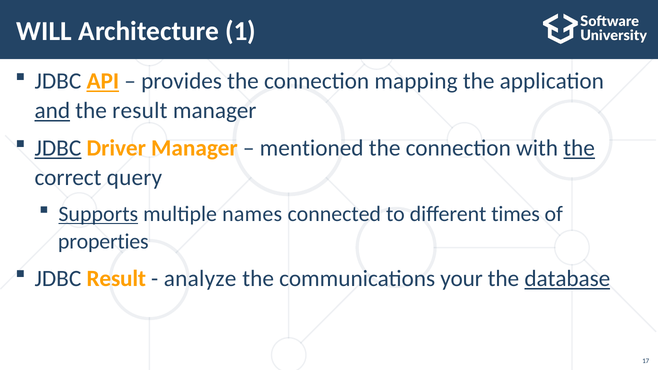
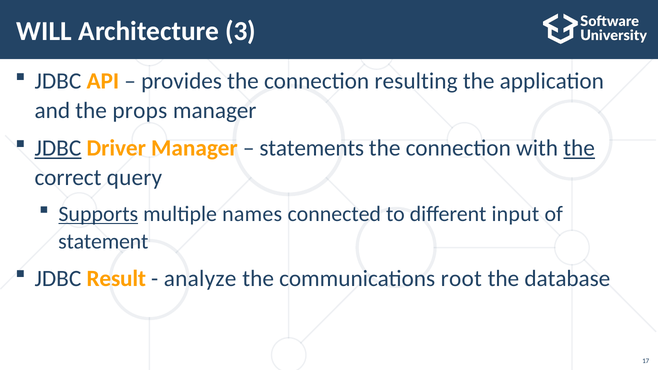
1: 1 -> 3 (241, 31)
API underline: present -> none (103, 81)
mapping: mapping -> resulting (416, 81)
and underline: present -> none (52, 111)
the result: result -> props (140, 111)
mentioned: mentioned -> statements (312, 148)
times: times -> input (515, 214)
properties: properties -> statement (103, 242)
your: your -> root (461, 279)
database underline: present -> none (567, 279)
